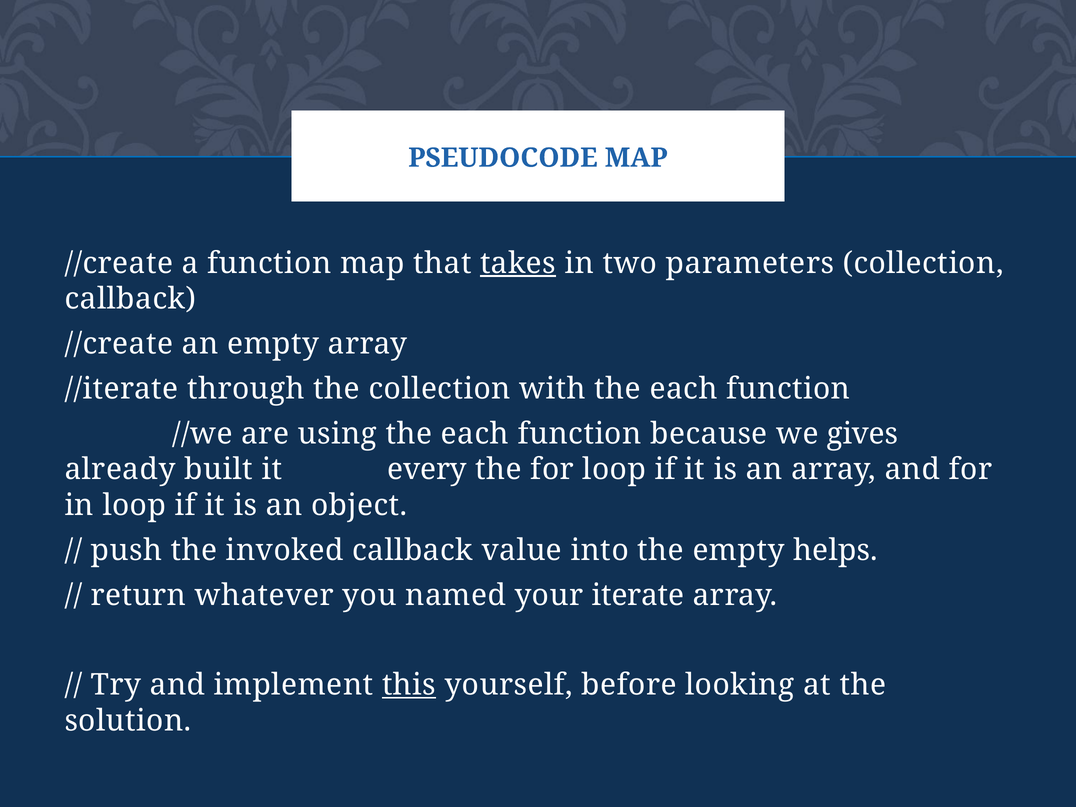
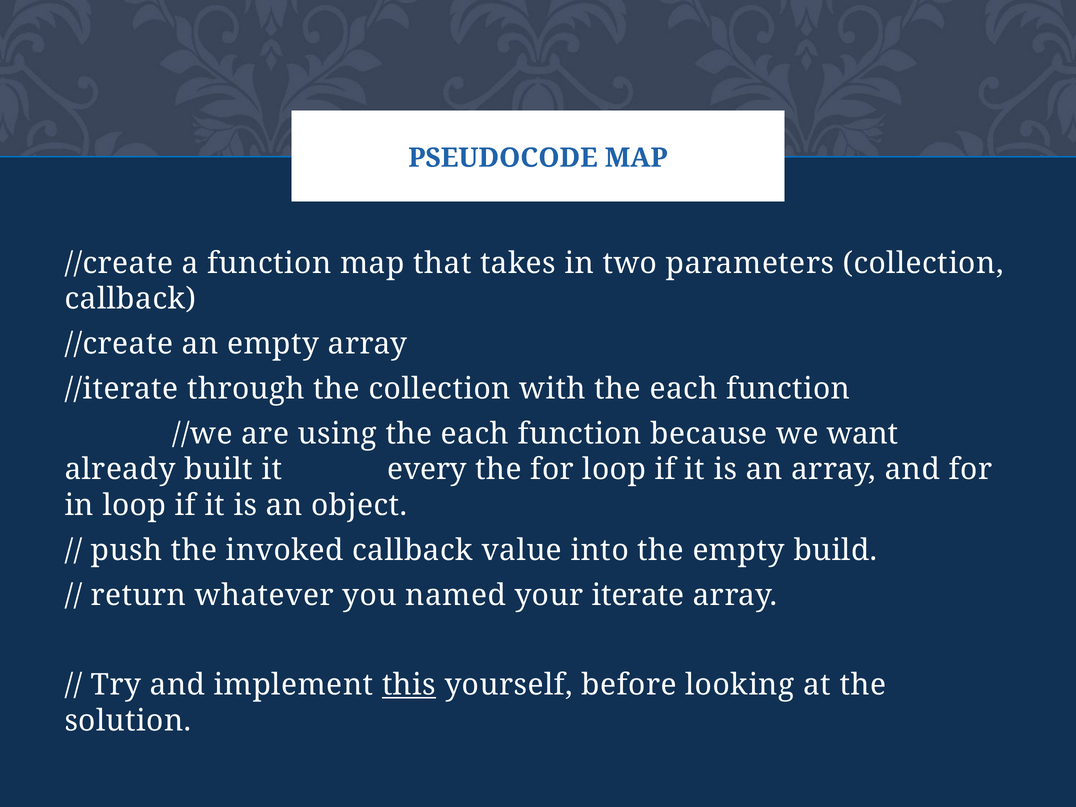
takes underline: present -> none (518, 263)
gives: gives -> want (863, 434)
helps: helps -> build (835, 550)
